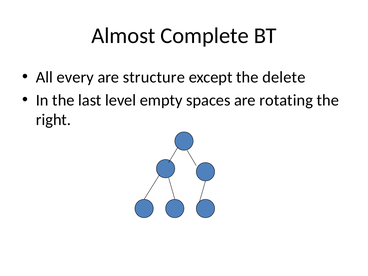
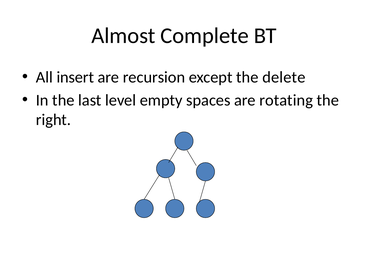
every: every -> insert (75, 77)
structure: structure -> recursion (154, 77)
